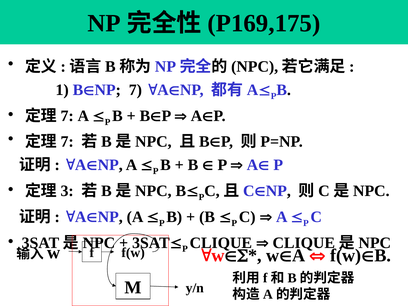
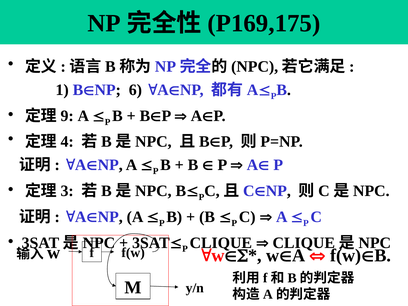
7: 7 -> 6 (135, 90)
7: 7 -> 9 (67, 116)
7: 7 -> 4 (67, 141)
